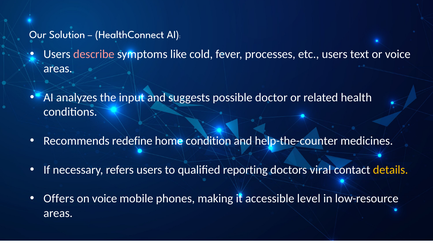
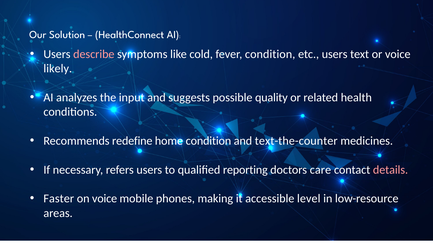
fever processes: processes -> condition (270, 54)
areas: areas -> likely (58, 68)
doctor: doctor -> quality (271, 97)
help-the-counter: help-the-counter -> text-the-counter (296, 141)
viral: viral -> care (320, 169)
details colour: yellow -> pink (391, 169)
Offers: Offers -> Faster (59, 198)
